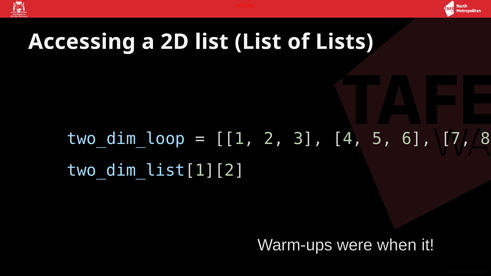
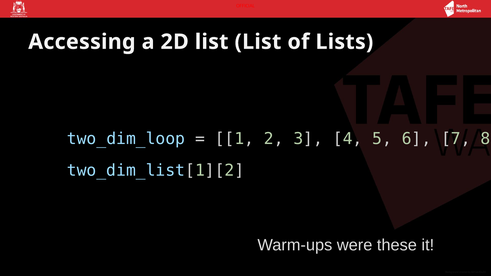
when: when -> these (397, 245)
